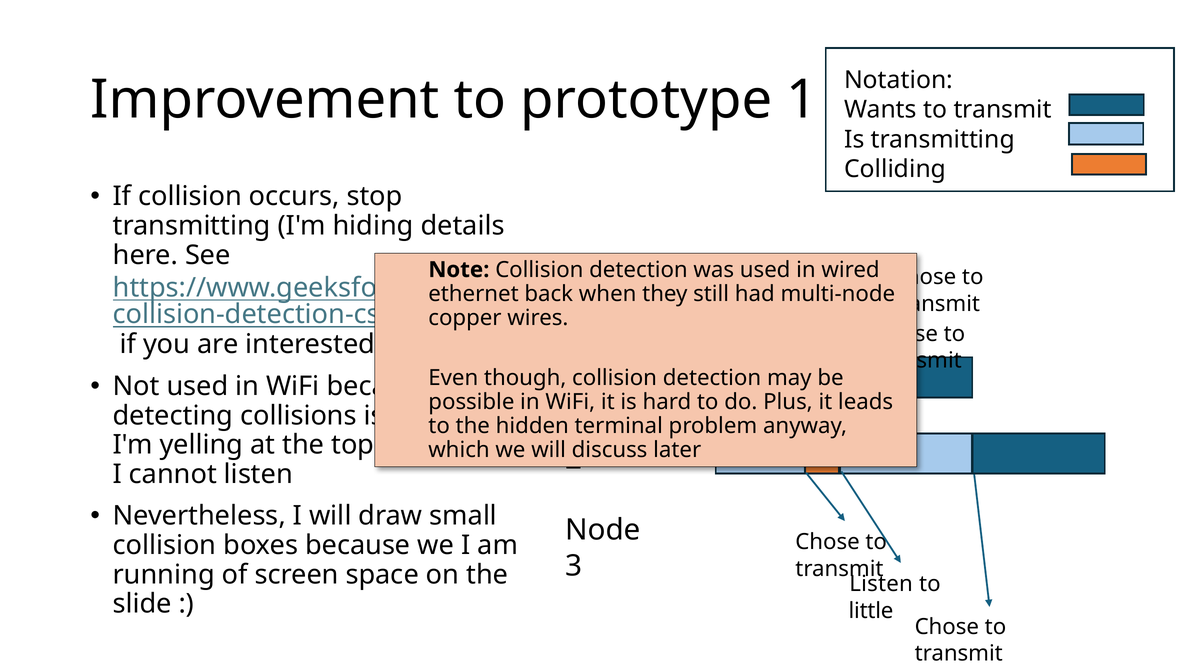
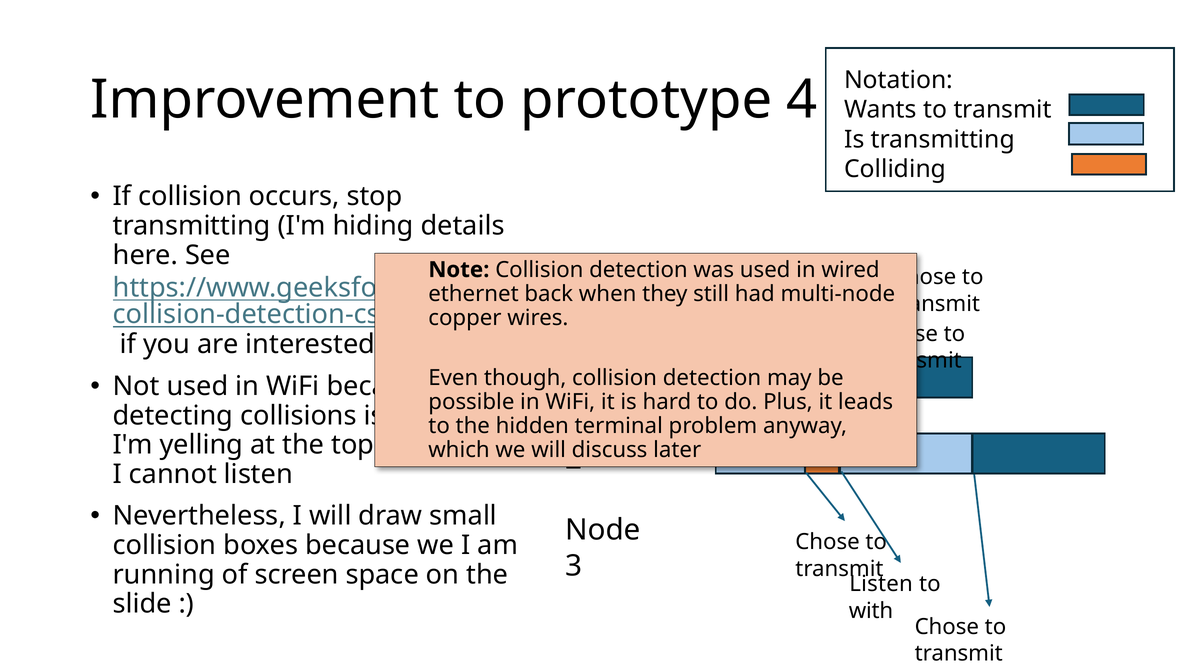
prototype 1: 1 -> 4 (802, 100)
little: little -> with (871, 611)
